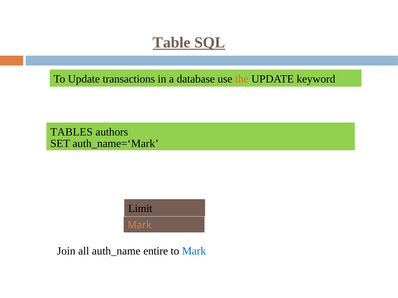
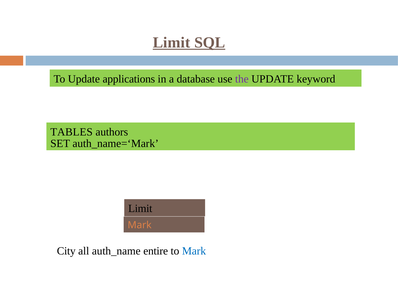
Table: Table -> Limit (172, 43)
transactions: transactions -> applications (129, 79)
the colour: orange -> purple (242, 79)
Join: Join -> City (66, 251)
